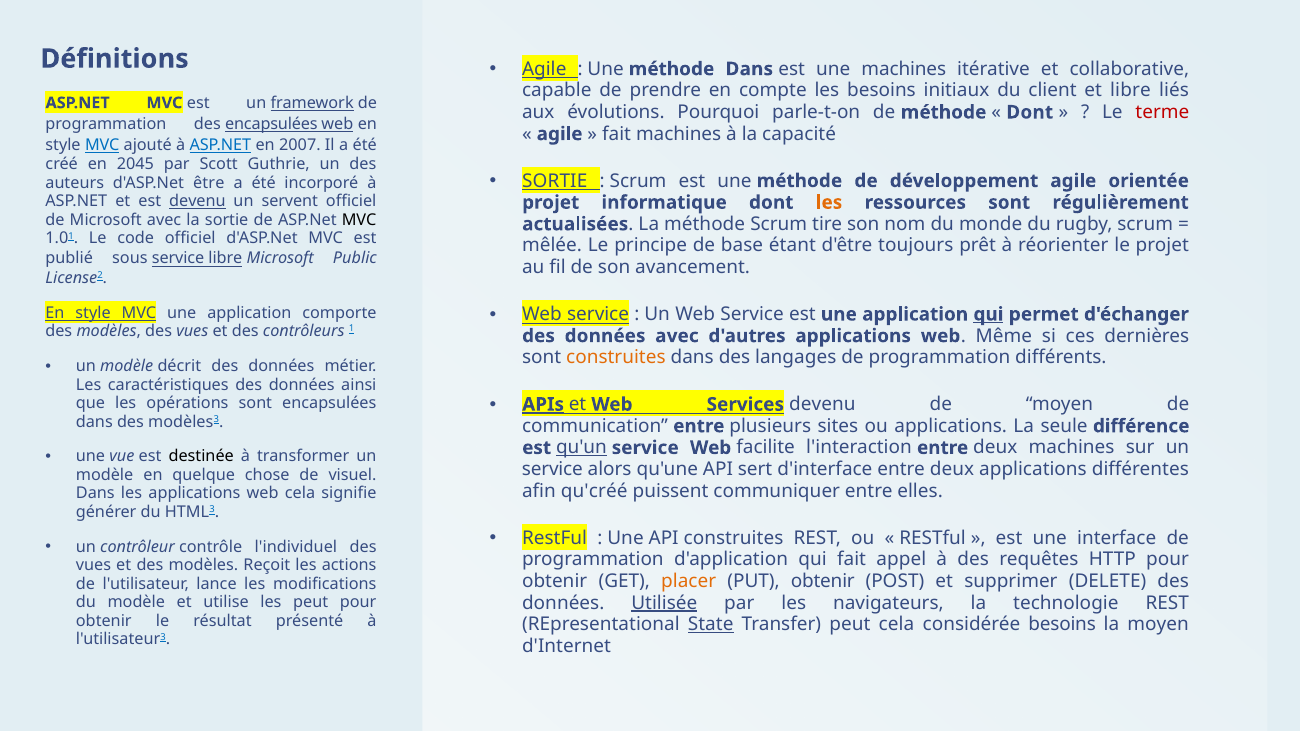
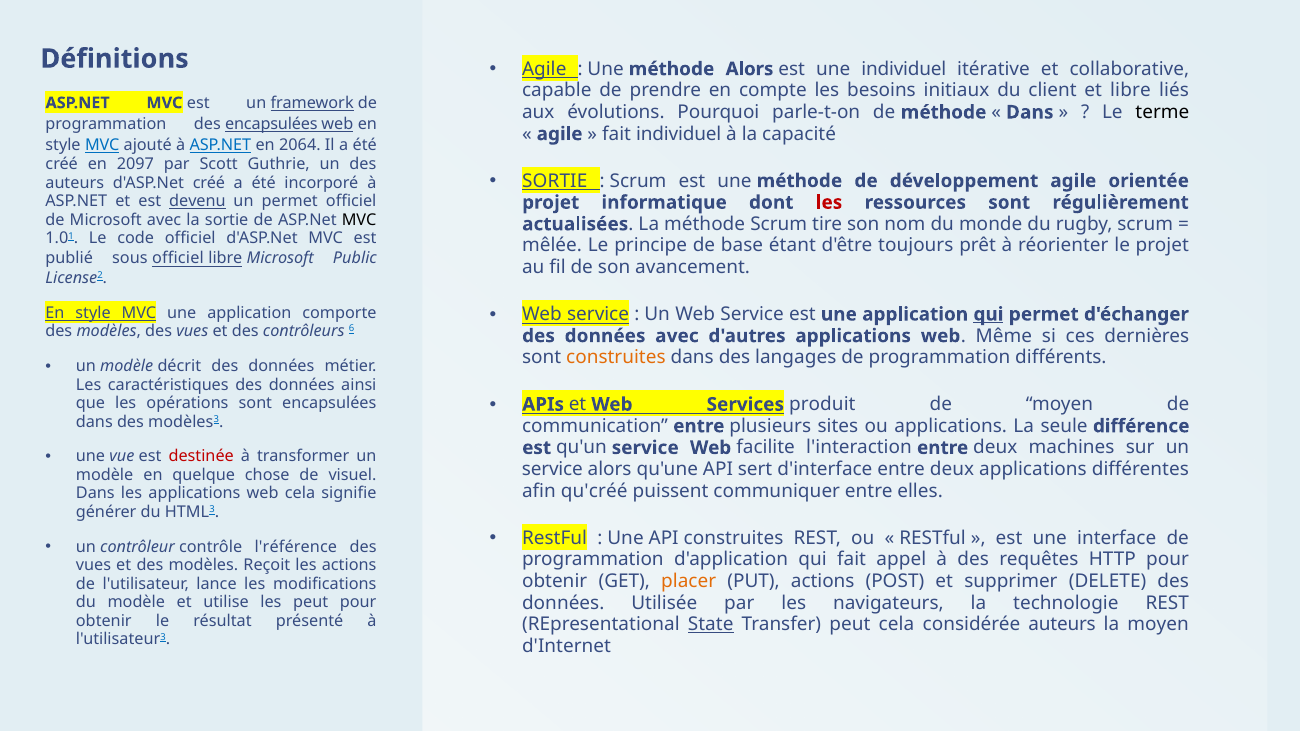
méthode Dans: Dans -> Alors (749, 69)
une machines: machines -> individuel (904, 69)
Dont: Dont -> Dans (1030, 112)
terme colour: red -> black (1162, 112)
fait machines: machines -> individuel (679, 134)
2007: 2007 -> 2064 (300, 145)
2045: 2045 -> 2097 (135, 165)
d'ASP.Net être: être -> créé (209, 183)
un servent: servent -> permet (290, 202)
les colour: orange -> red (829, 203)
sous service: service -> officiel (178, 259)
1: 1 -> 6 (352, 329)
APIs underline: present -> none (543, 405)
Services devenu: devenu -> produit (822, 405)
qu'un underline: present -> none (581, 448)
destinée colour: black -> red (201, 457)
l'individuel: l'individuel -> l'référence (296, 547)
PUT obtenir: obtenir -> actions (823, 582)
Utilisée underline: present -> none (664, 603)
considérée besoins: besoins -> auteurs (1062, 625)
